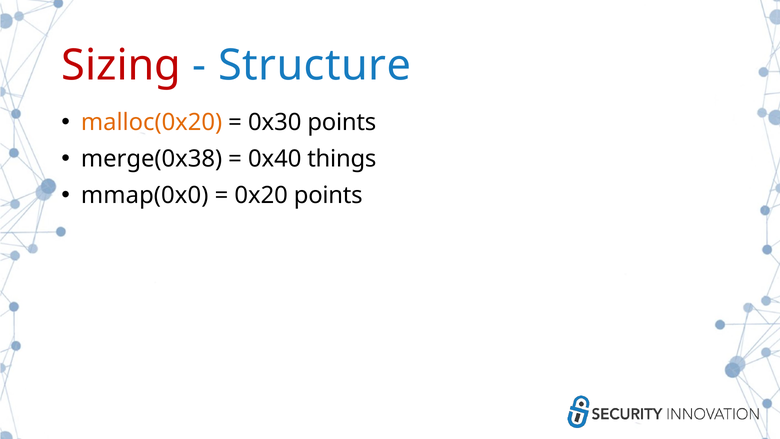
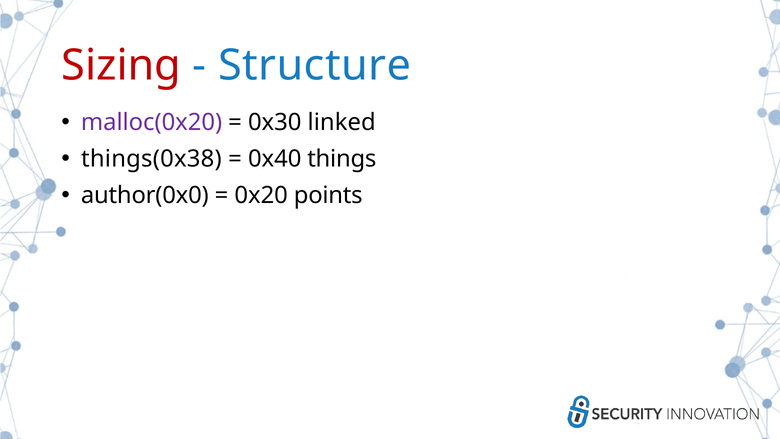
malloc(0x20 colour: orange -> purple (152, 122)
0x30 points: points -> linked (342, 122)
merge(0x38: merge(0x38 -> things(0x38 (151, 159)
mmap(0x0: mmap(0x0 -> author(0x0 (145, 195)
